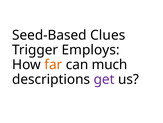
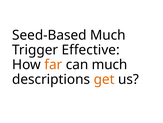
Seed-Based Clues: Clues -> Much (108, 35)
Employs: Employs -> Effective (91, 50)
get colour: purple -> orange (104, 79)
